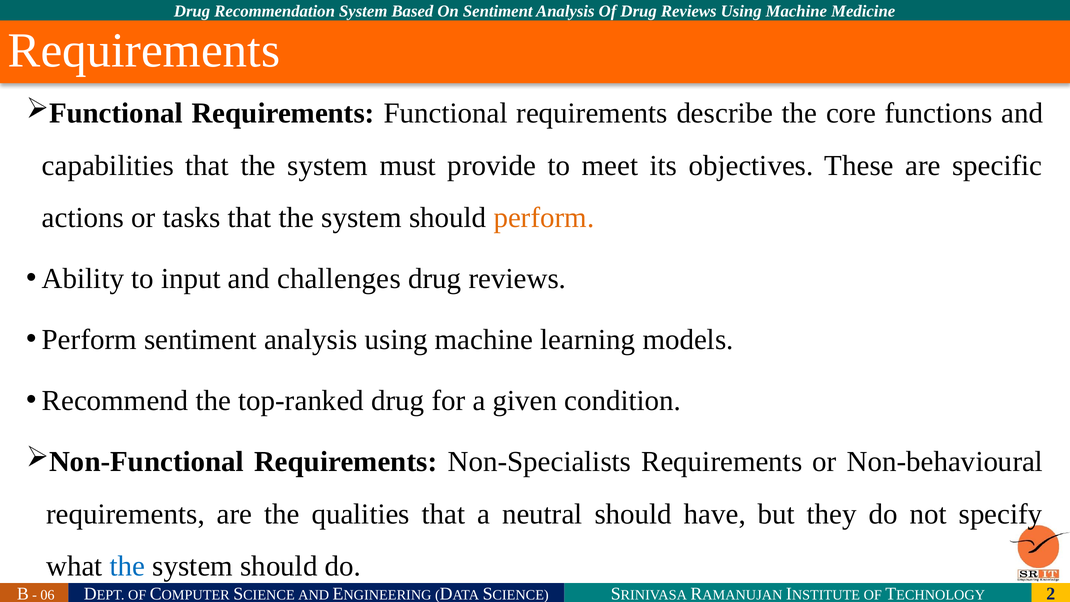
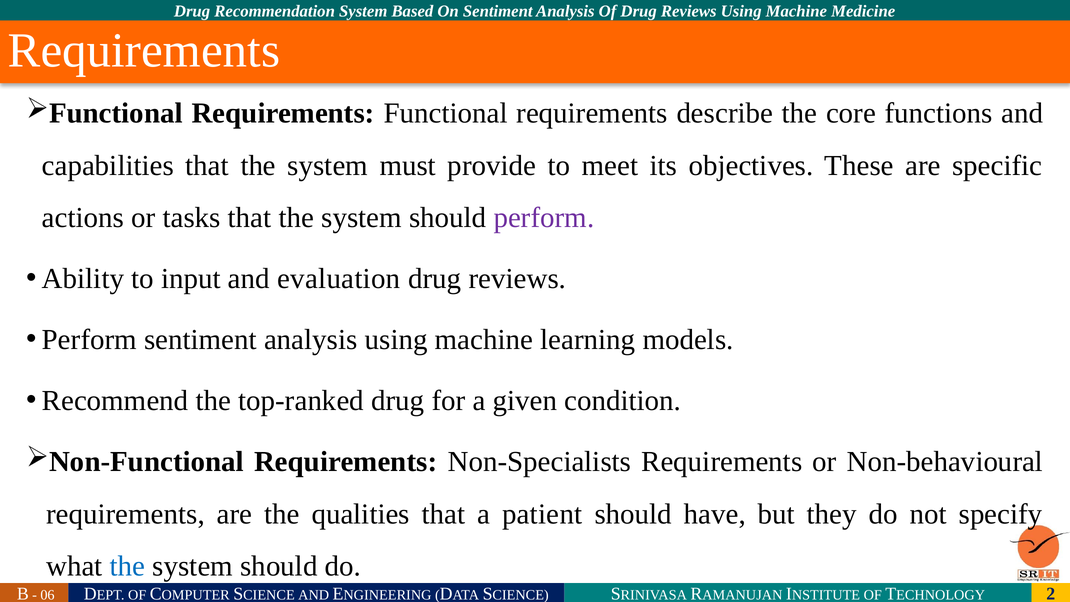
perform colour: orange -> purple (544, 218)
challenges: challenges -> evaluation (339, 279)
neutral: neutral -> patient (542, 514)
